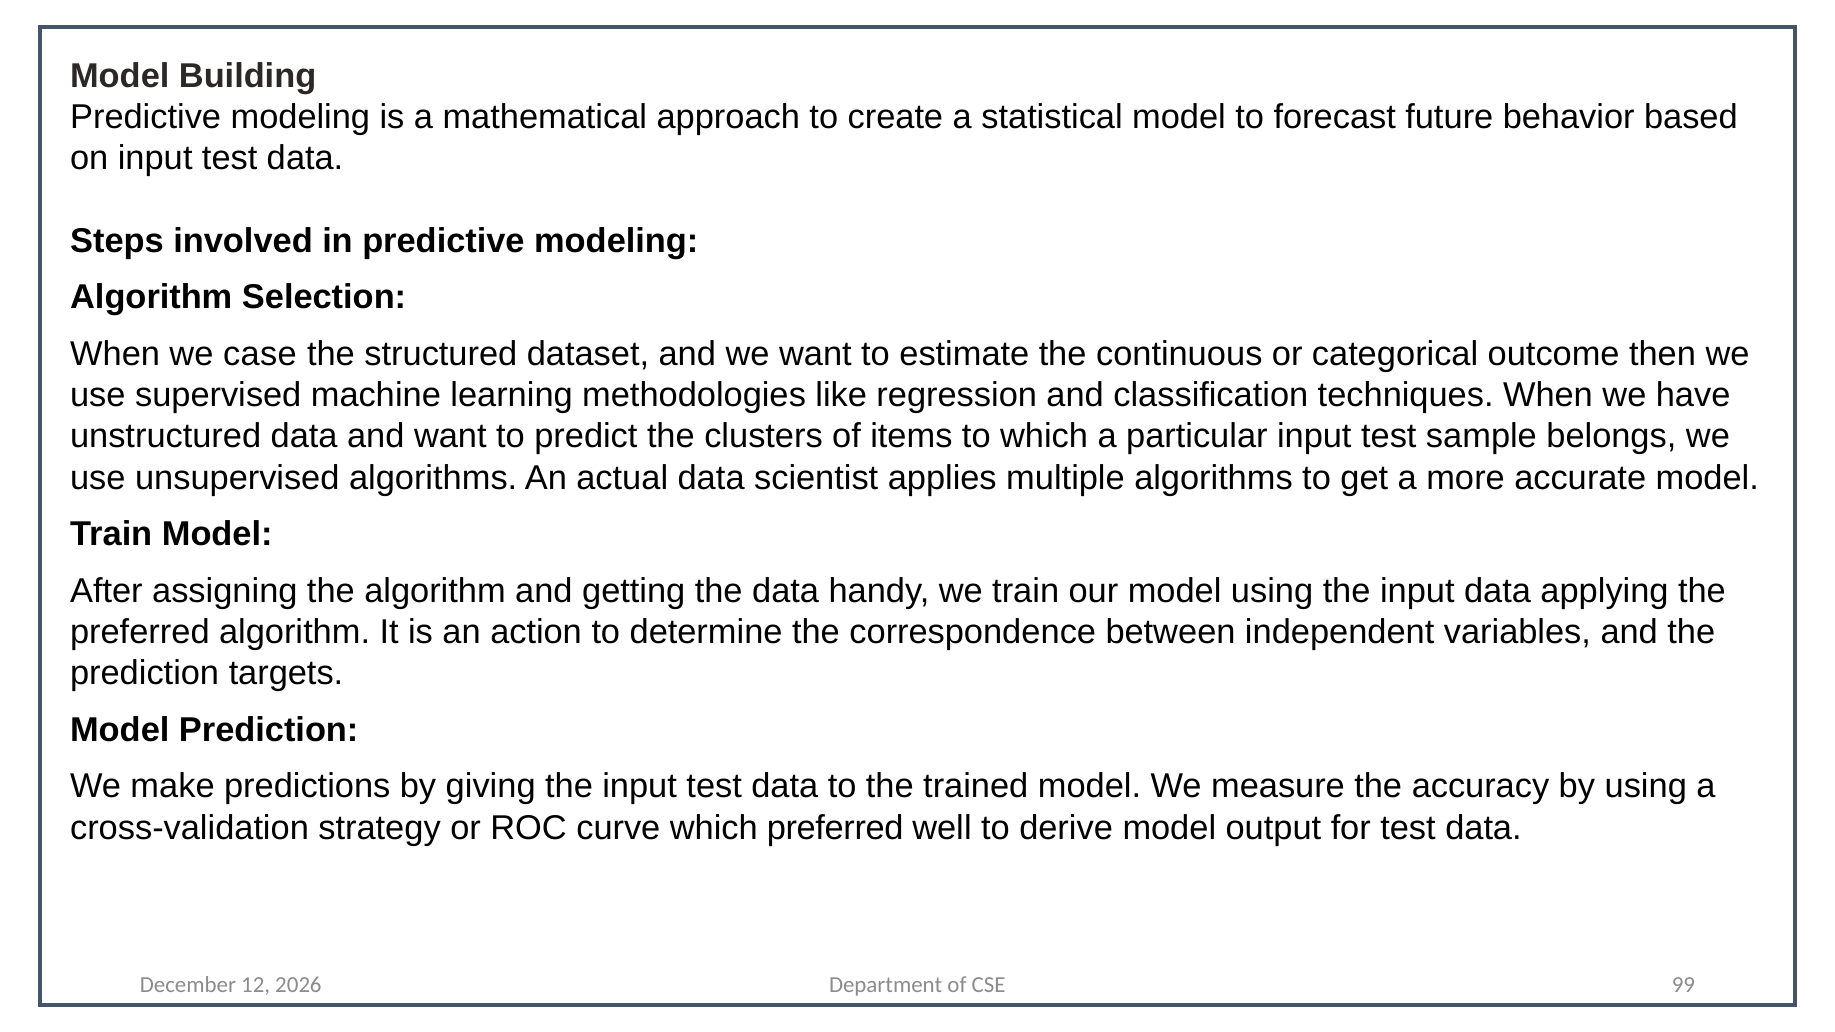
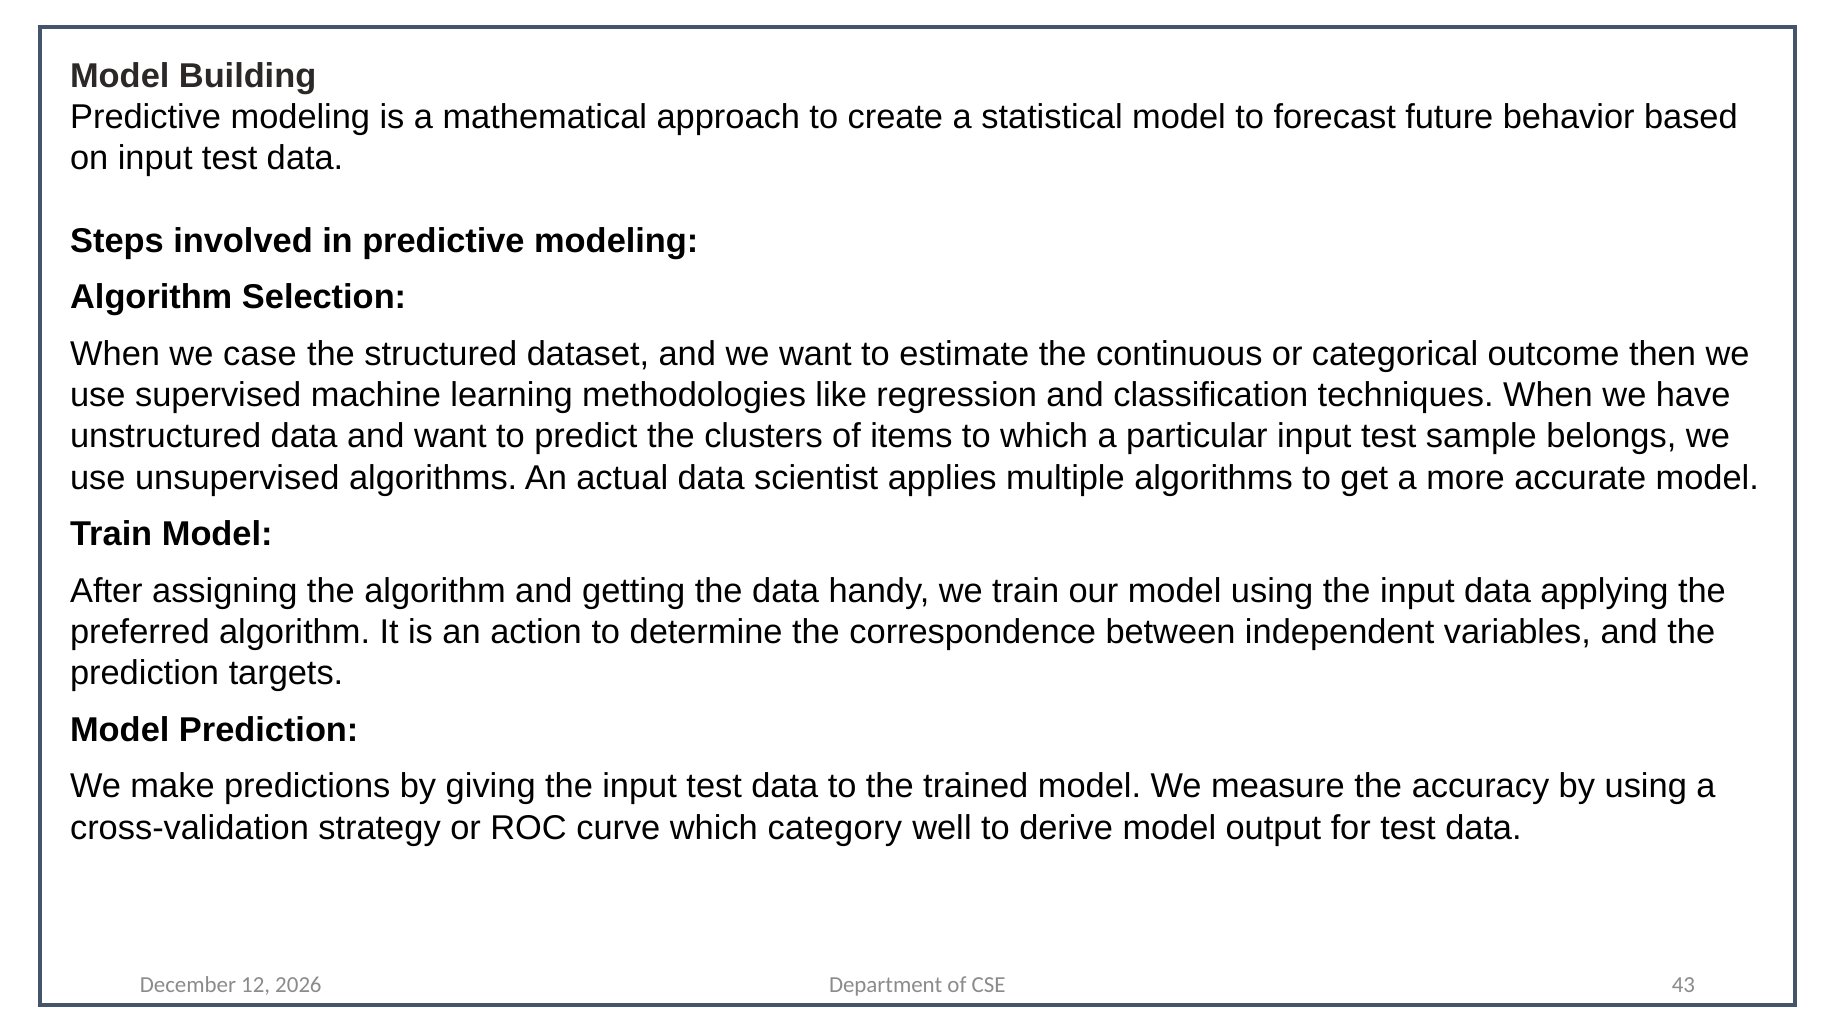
which preferred: preferred -> category (835, 828)
99: 99 -> 43 (1683, 985)
